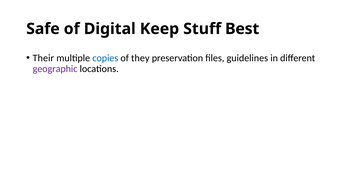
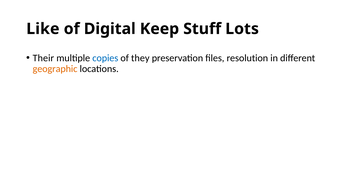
Safe: Safe -> Like (43, 29)
Best: Best -> Lots (242, 29)
guidelines: guidelines -> resolution (247, 58)
geographic colour: purple -> orange (55, 69)
